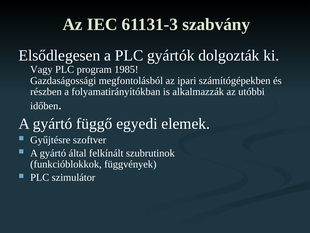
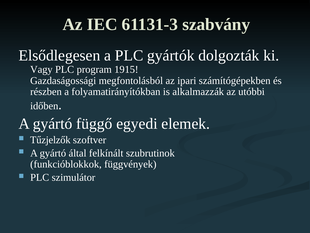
1985: 1985 -> 1915 (126, 69)
Gyűjtésre: Gyűjtésre -> Tűzjelzők (50, 140)
